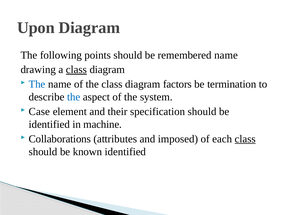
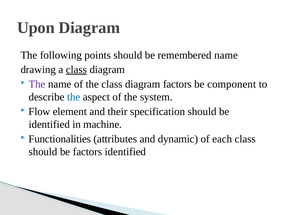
The colour: blue -> purple (37, 84)
termination: termination -> component (232, 84)
Case: Case -> Flow (39, 112)
Collaborations: Collaborations -> Functionalities (60, 139)
imposed: imposed -> dynamic (178, 139)
class underline: present -> none (245, 139)
be known: known -> factors (87, 152)
